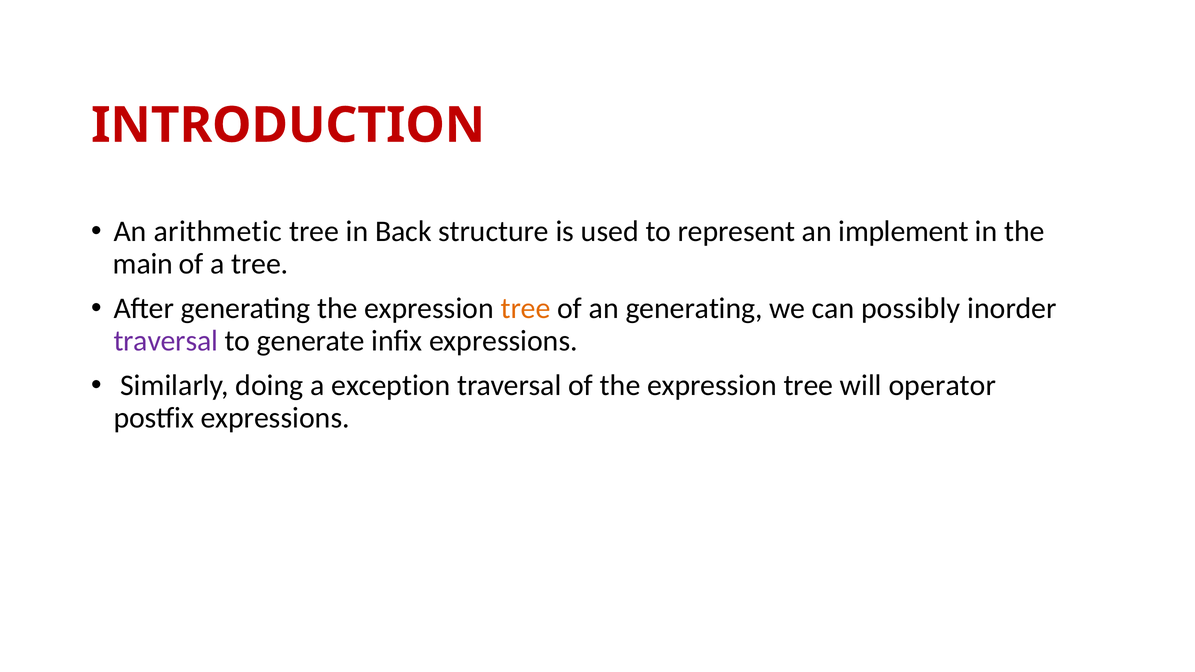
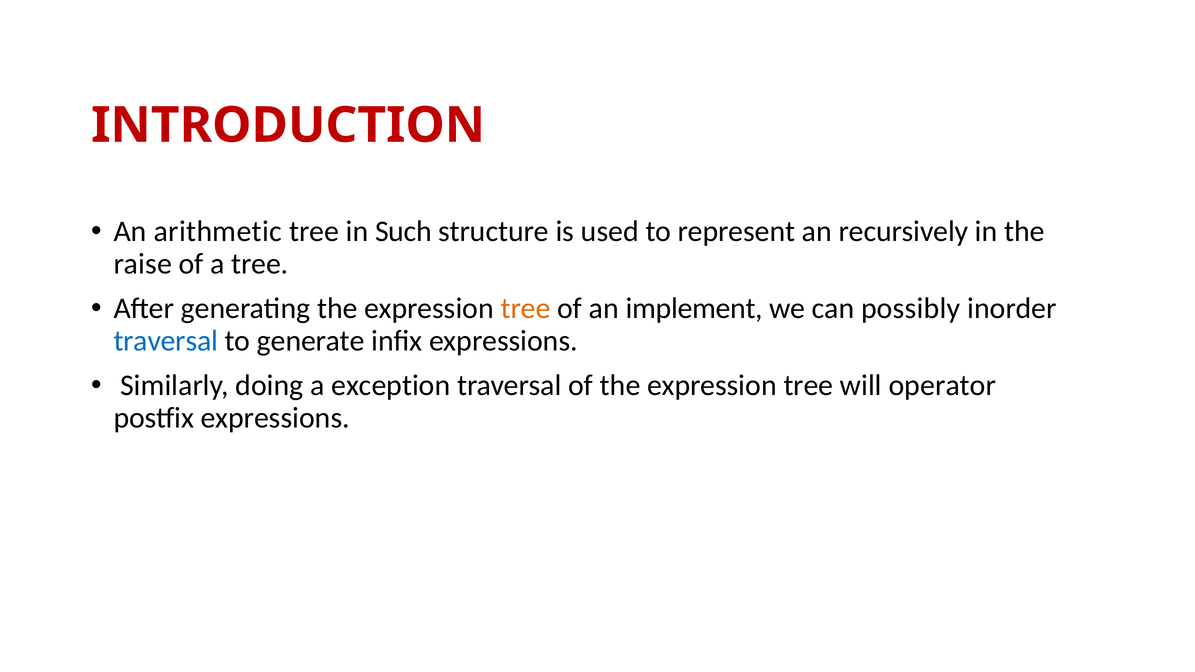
Back: Back -> Such (403, 232)
implement: implement -> recursively (903, 232)
main: main -> raise (143, 264)
an generating: generating -> implement (694, 309)
traversal colour: purple -> blue (166, 341)
